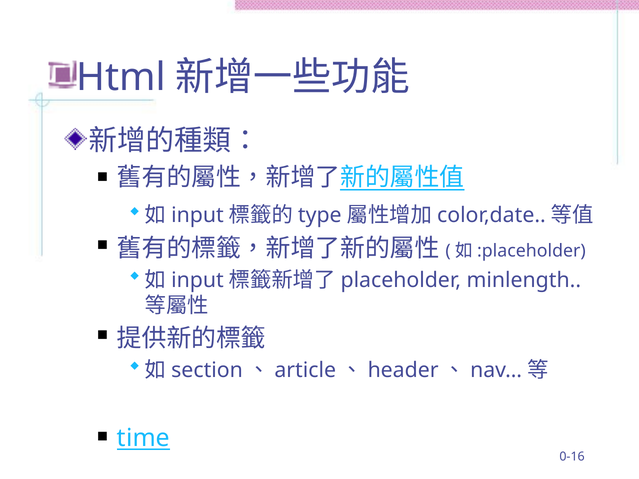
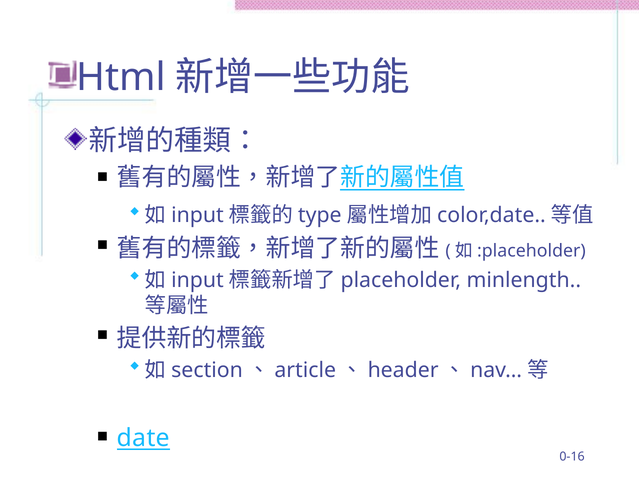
time: time -> date (143, 438)
